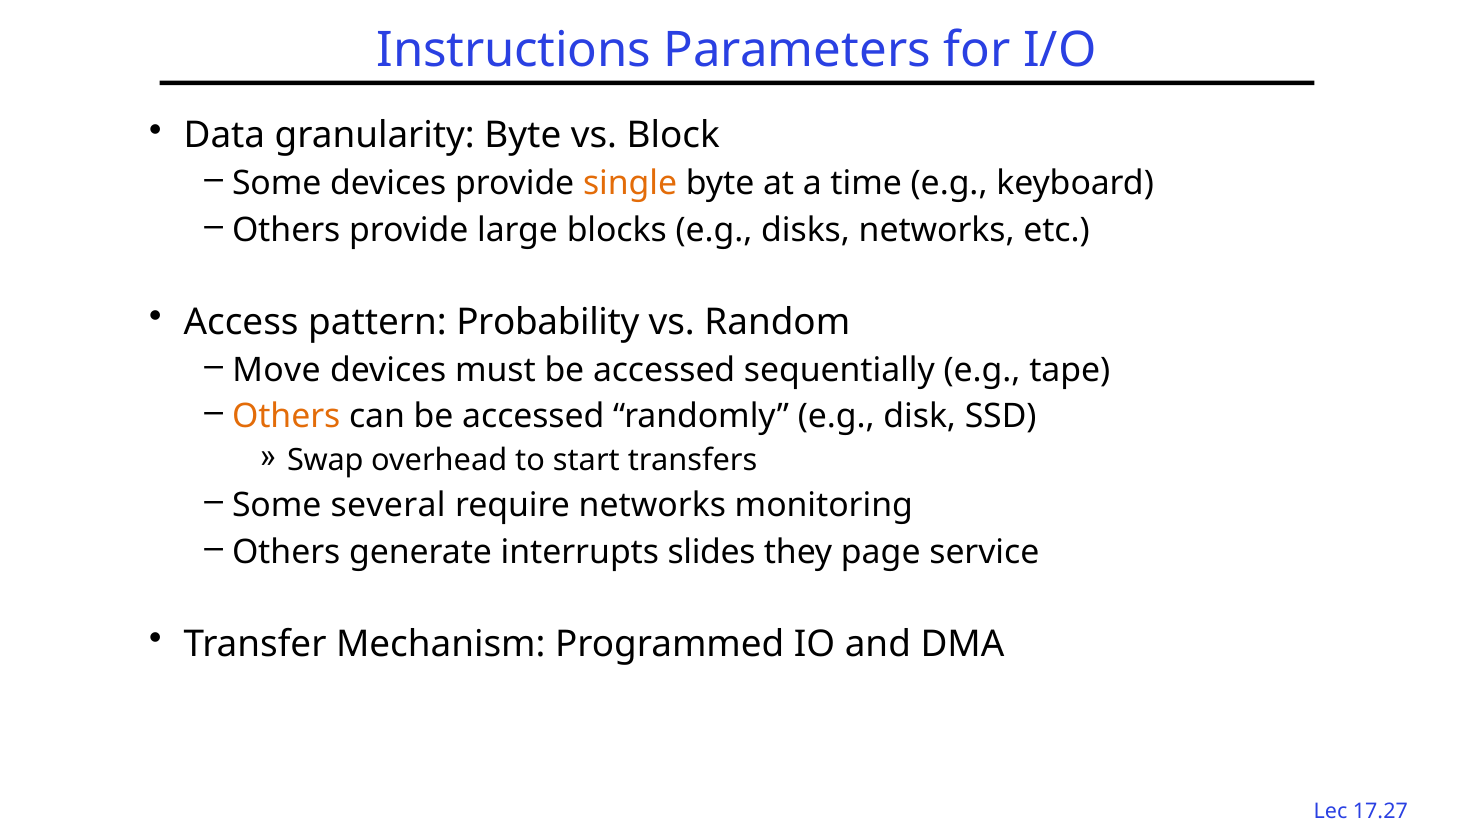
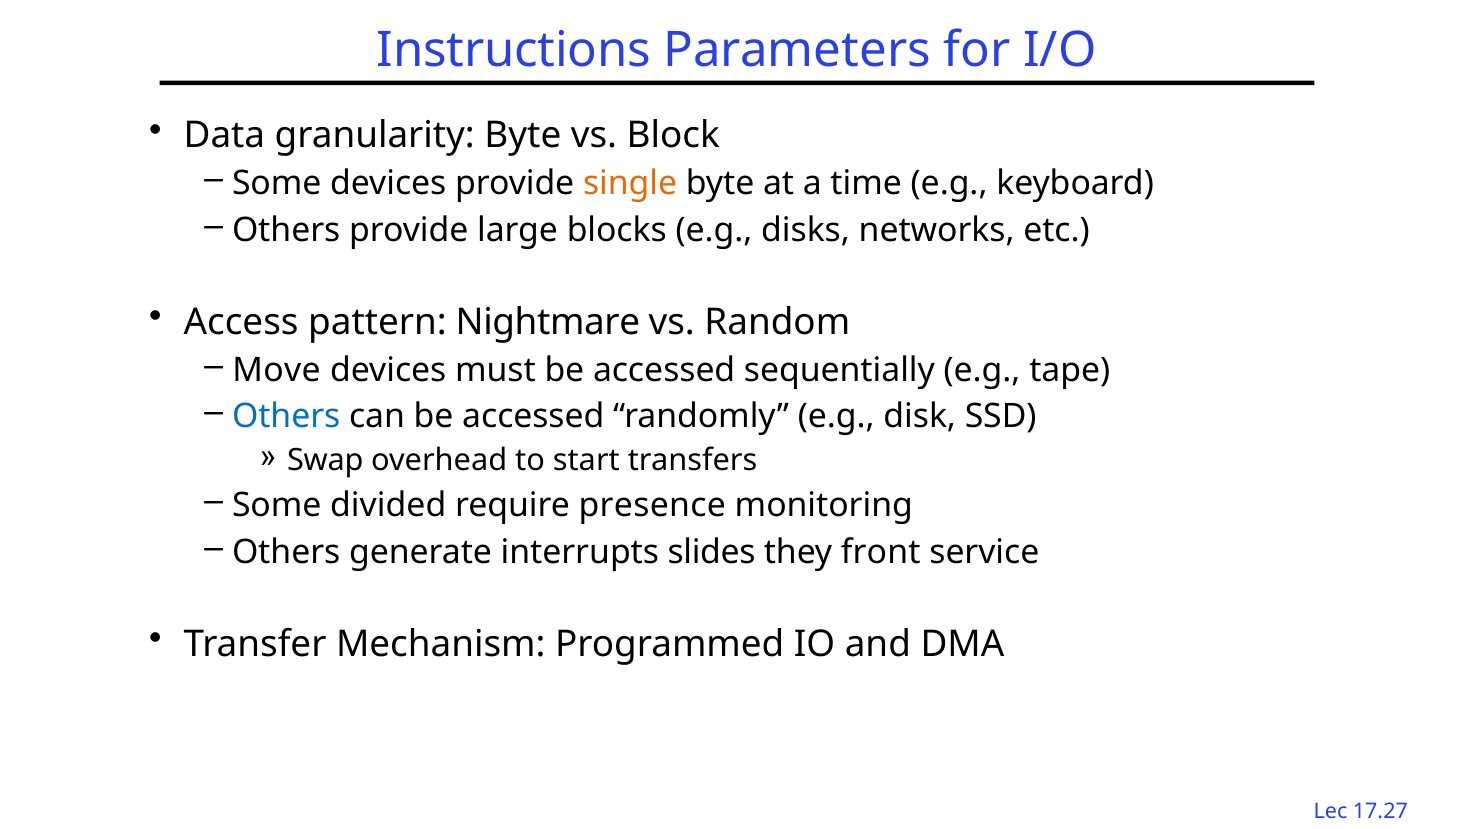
Probability: Probability -> Nightmare (548, 322)
Others colour: orange -> blue (286, 417)
several: several -> divided (388, 506)
require networks: networks -> presence (652, 506)
page: page -> front (881, 552)
